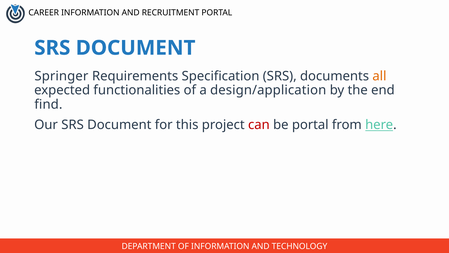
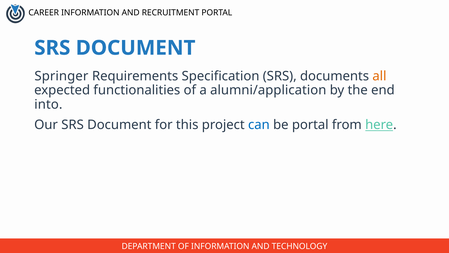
design/application: design/application -> alumni/application (268, 90)
find: find -> into (48, 104)
can colour: red -> blue (259, 125)
